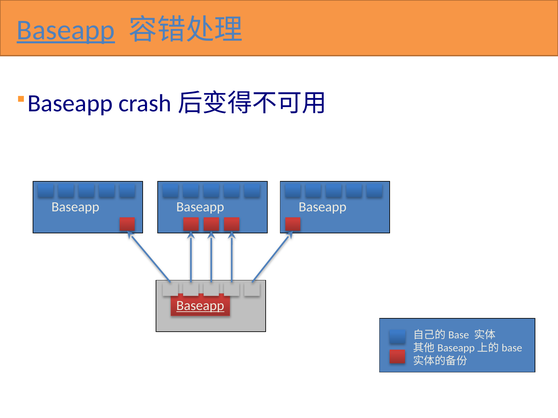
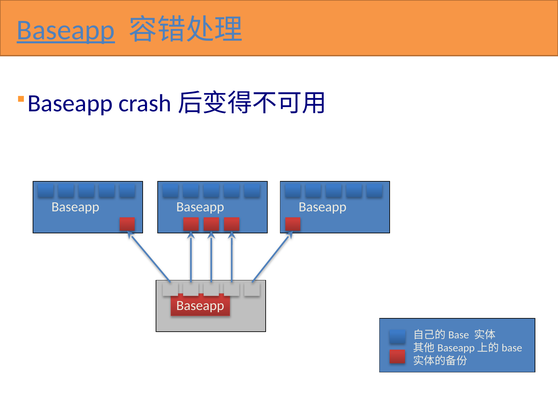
Baseapp underline: present -> none (200, 306)
